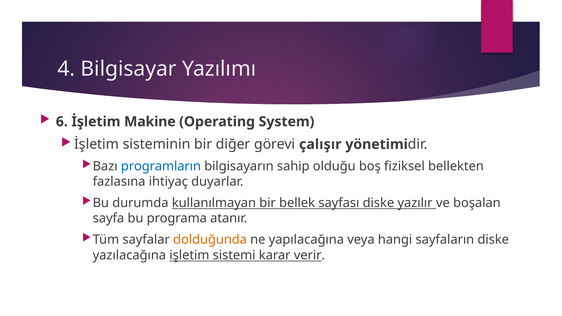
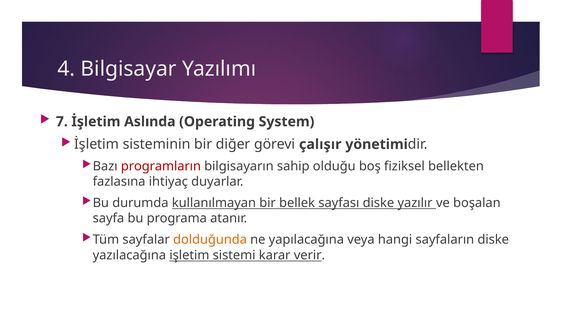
6: 6 -> 7 (62, 122)
Makine: Makine -> Aslında (150, 122)
programların colour: blue -> red (161, 166)
